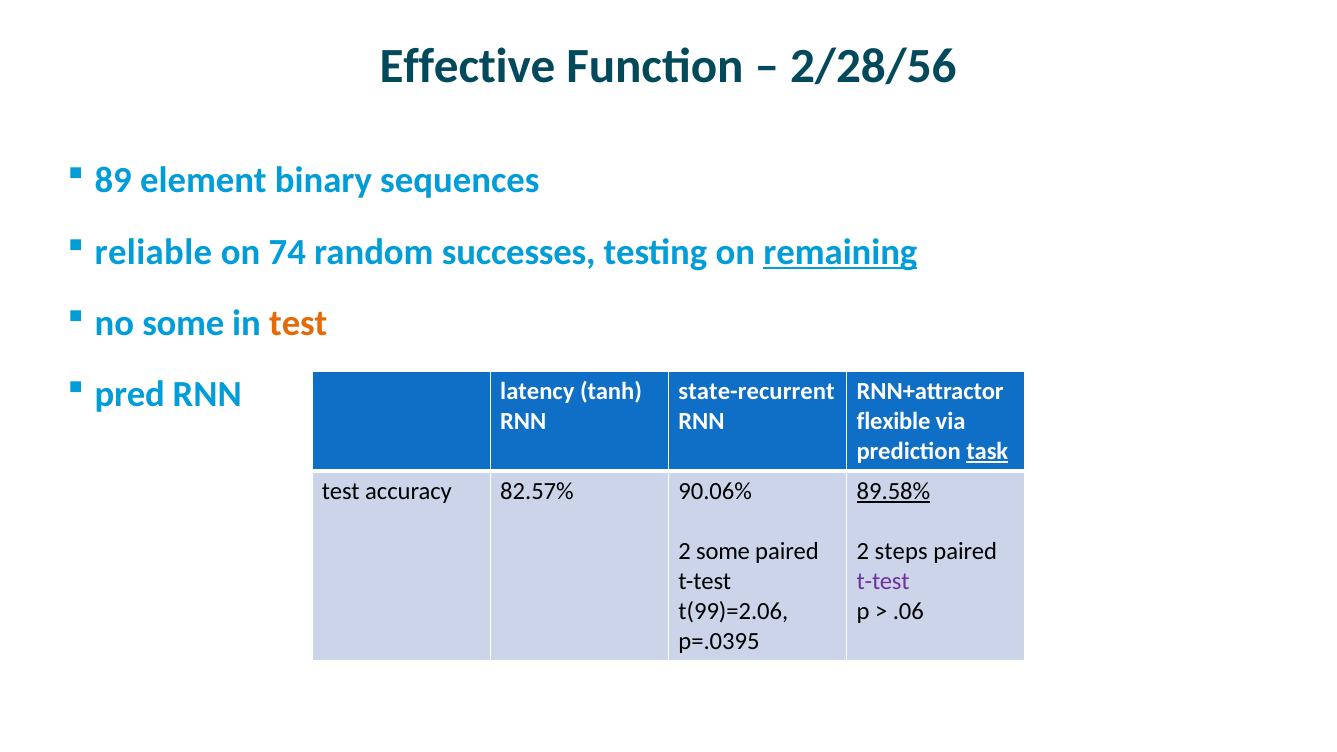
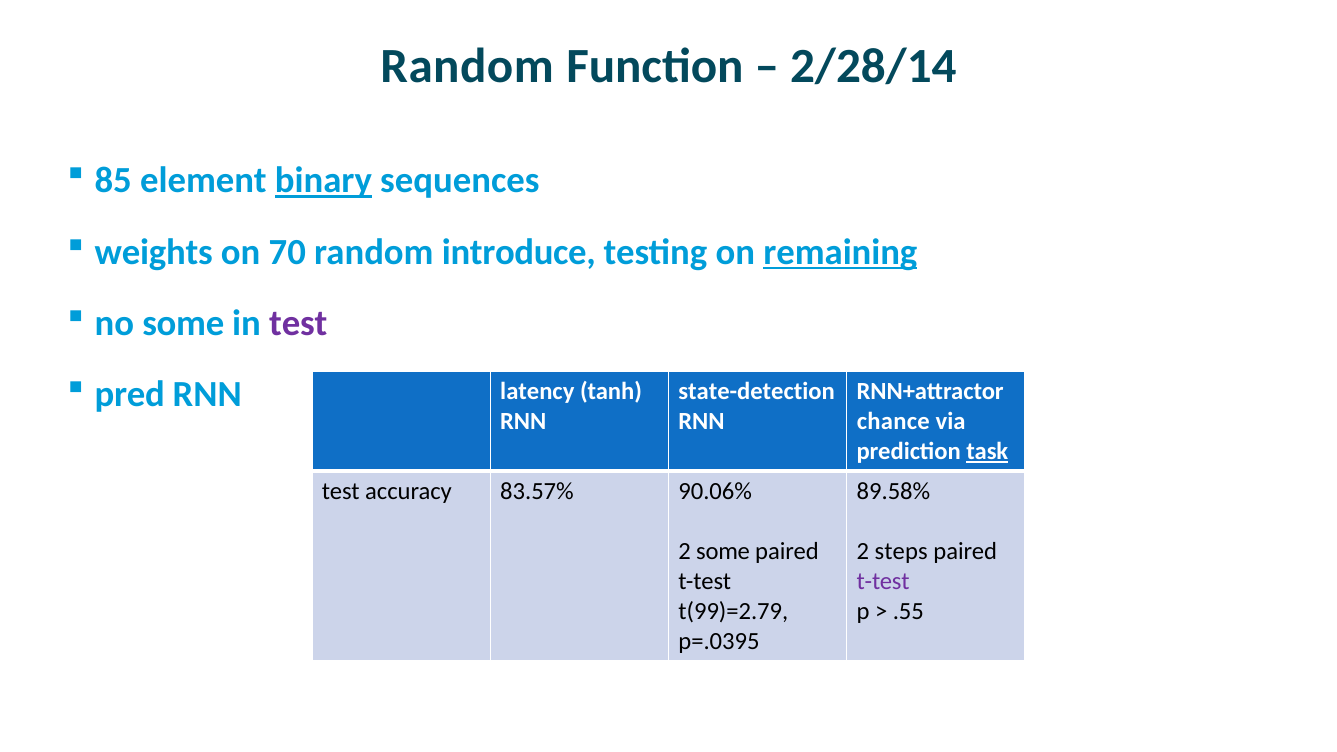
Effective: Effective -> Random (467, 66)
2/28/56: 2/28/56 -> 2/28/14 (873, 66)
89: 89 -> 85 (113, 181)
binary underline: none -> present (323, 181)
reliable: reliable -> weights (154, 252)
74: 74 -> 70 (287, 252)
successes: successes -> introduce (519, 252)
test colour: orange -> purple (298, 323)
state-recurrent: state-recurrent -> state-detection (757, 392)
flexible: flexible -> chance (893, 421)
82.57%: 82.57% -> 83.57% (537, 491)
89.58% underline: present -> none (893, 491)
t(99)=2.06: t(99)=2.06 -> t(99)=2.79 (733, 611)
.06: .06 -> .55 (908, 611)
